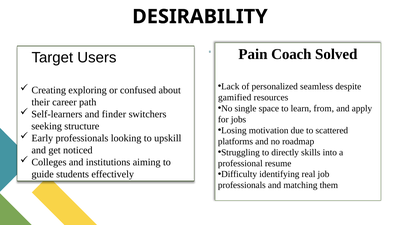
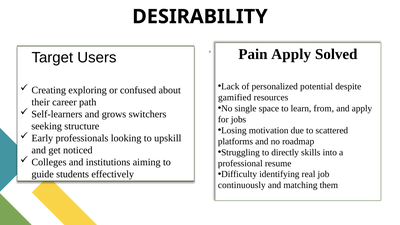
Pain Coach: Coach -> Apply (291, 54)
seamless: seamless -> potential (317, 86)
finder: finder -> grows (114, 114)
professionals: professionals -> continuously (242, 185)
